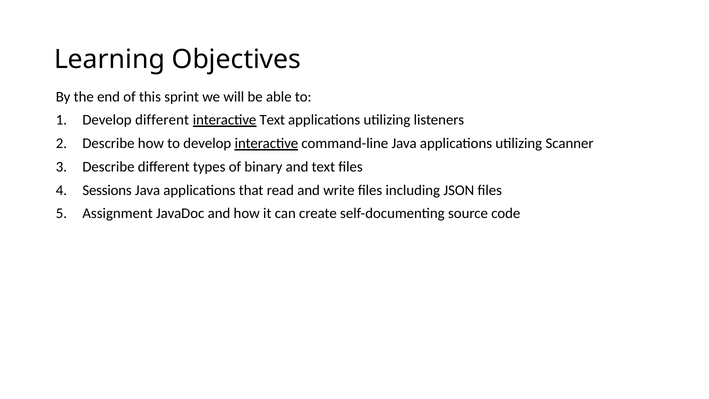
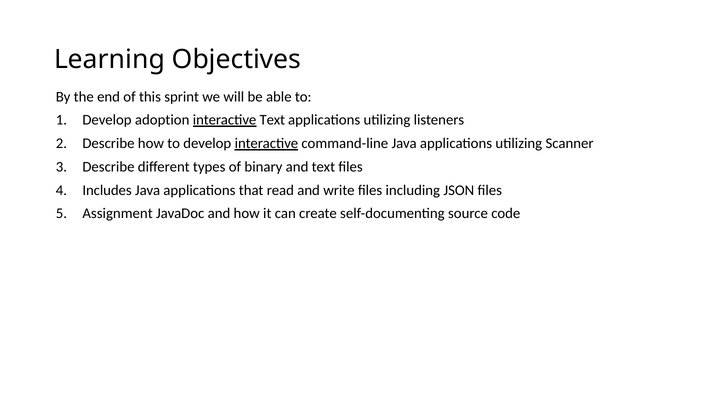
Develop different: different -> adoption (162, 120)
Sessions: Sessions -> Includes (107, 190)
